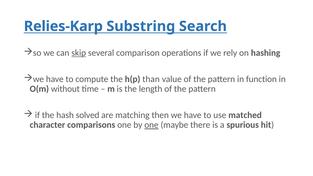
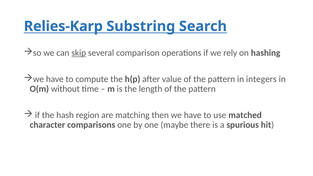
than: than -> after (151, 79)
function: function -> integers (261, 79)
solved: solved -> region (88, 115)
one underline: present -> none (151, 125)
